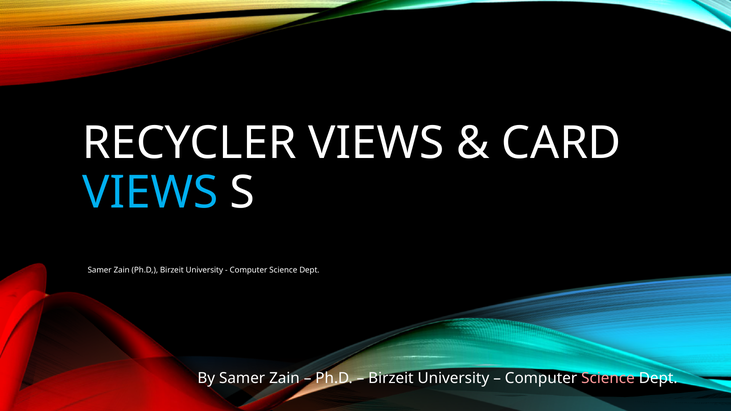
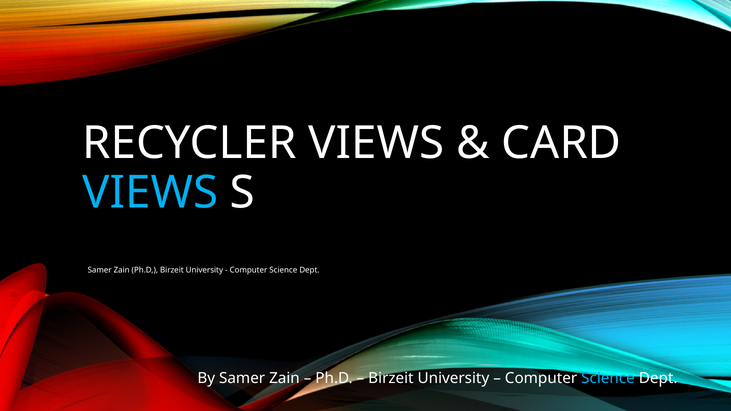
Science colour: pink -> light blue (608, 378)
